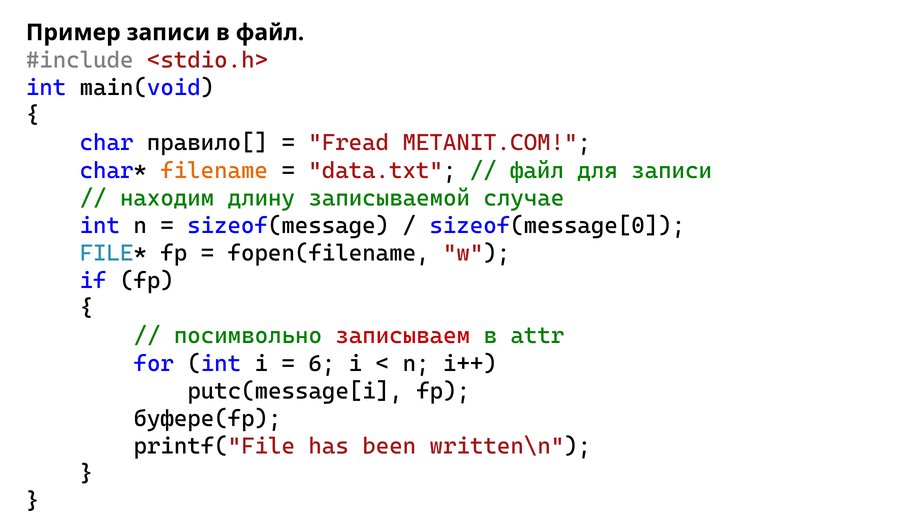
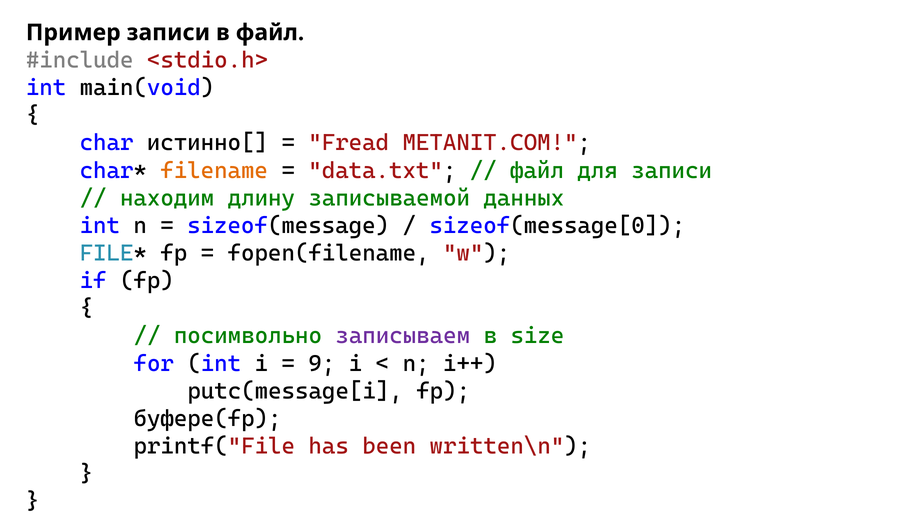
правило[: правило[ -> истинно[ (207, 143)
случае: случае -> данных (524, 198)
записываем colour: red -> purple (403, 336)
attr: attr -> size (537, 336)
6: 6 -> 9 (322, 363)
